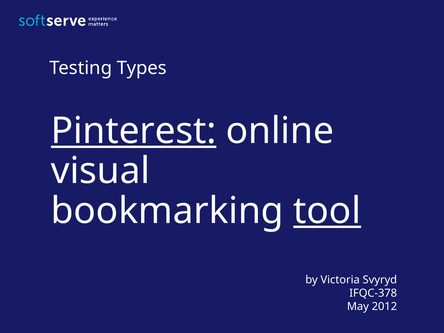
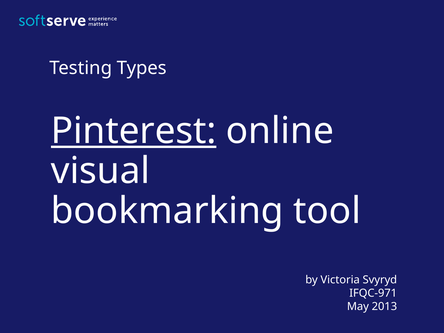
tool underline: present -> none (327, 211)
IFQC-378: IFQC-378 -> IFQC-971 (373, 293)
2012: 2012 -> 2013 (384, 307)
